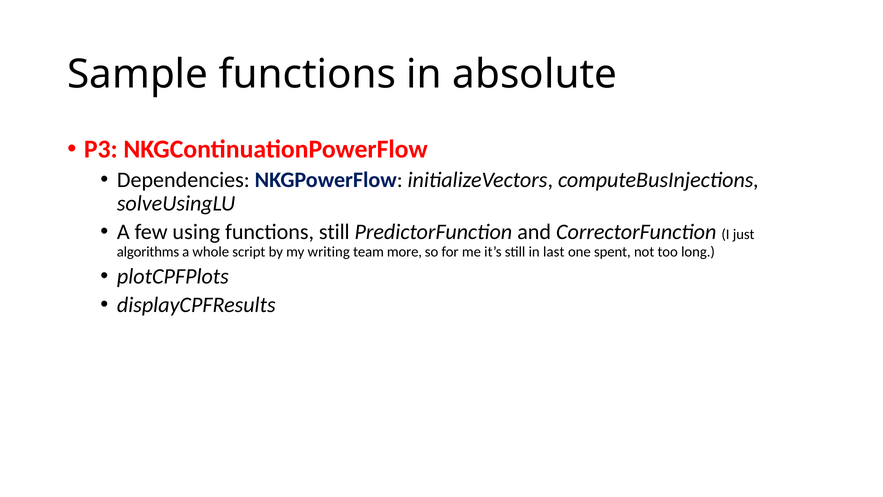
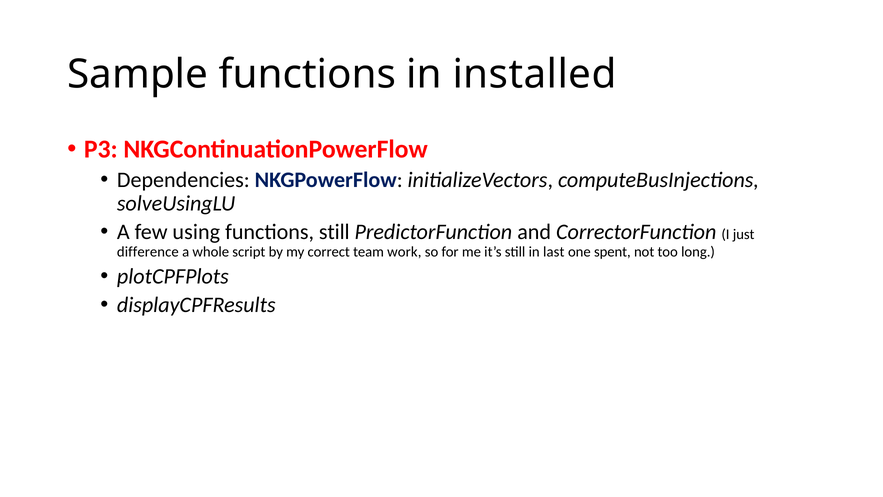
absolute: absolute -> installed (535, 74)
algorithms: algorithms -> difference (148, 252)
writing: writing -> correct (329, 252)
more: more -> work (404, 252)
